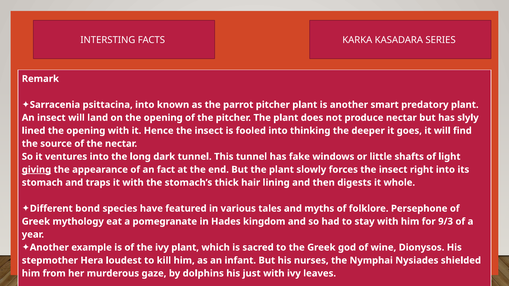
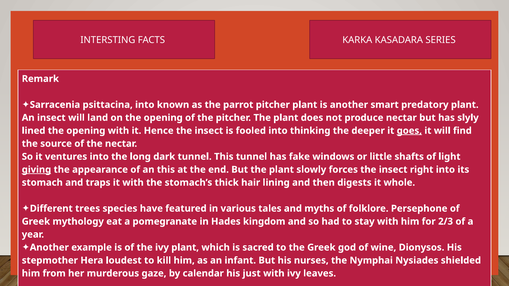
goes underline: none -> present (409, 131)
an fact: fact -> this (166, 170)
bond: bond -> trees (88, 209)
9/3: 9/3 -> 2/3 (446, 222)
dolphins: dolphins -> calendar (203, 274)
